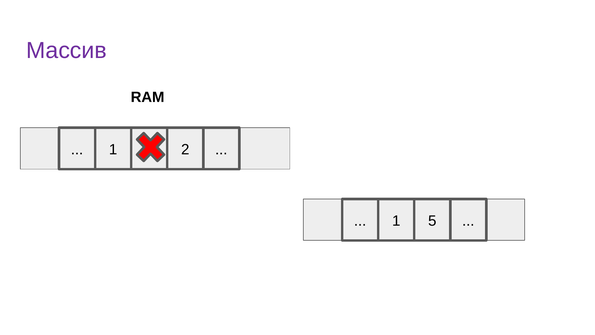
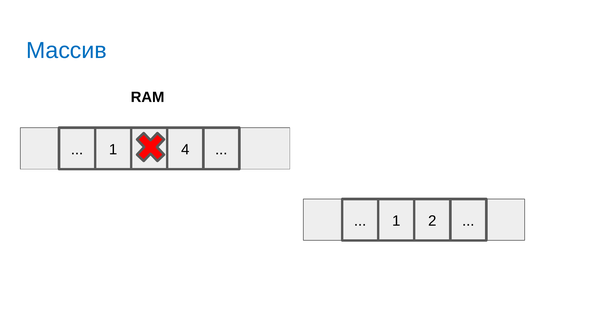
Массив colour: purple -> blue (67, 50)
2: 2 -> 4 (185, 149)
5: 5 -> 2 (432, 221)
